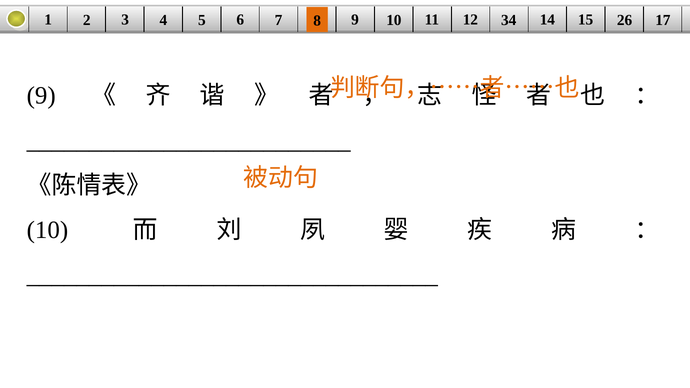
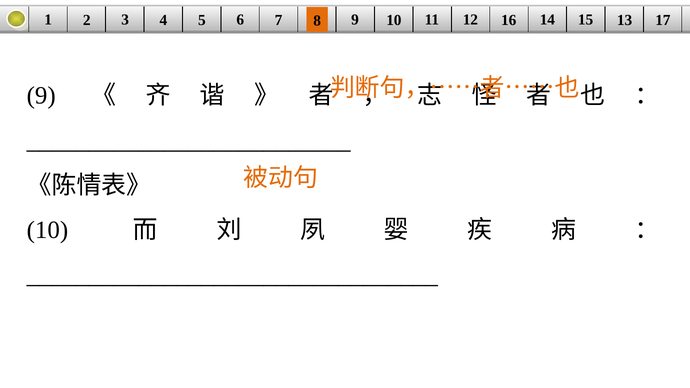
34: 34 -> 16 (509, 20)
26: 26 -> 13 (625, 20)
